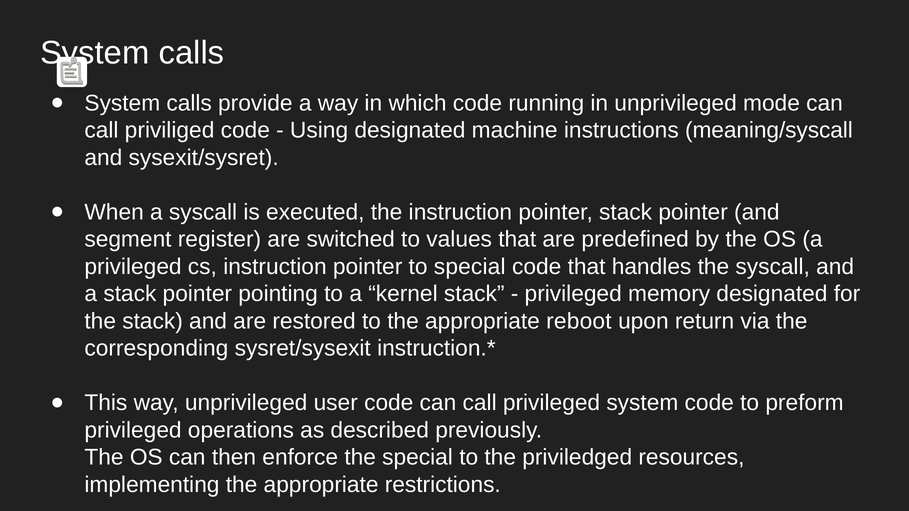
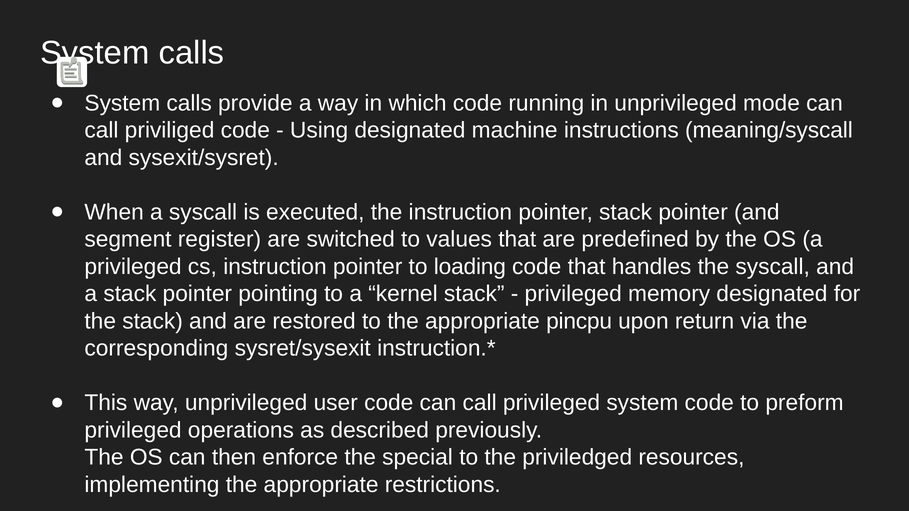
to special: special -> loading (470, 267)
reboot: reboot -> pincpu (579, 321)
